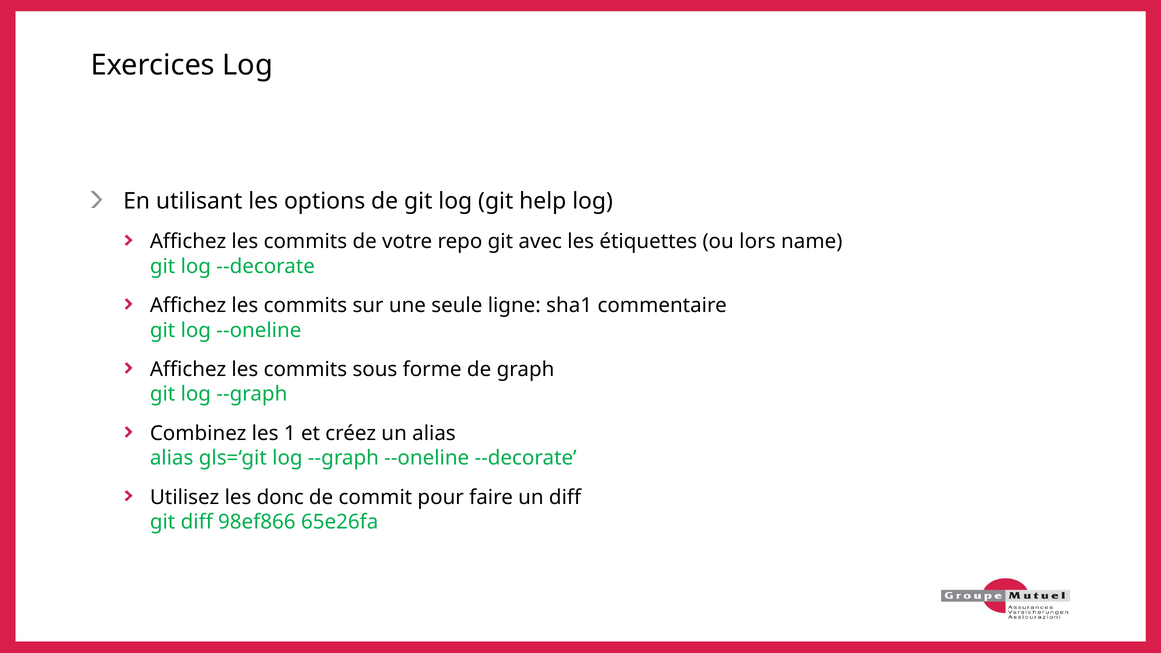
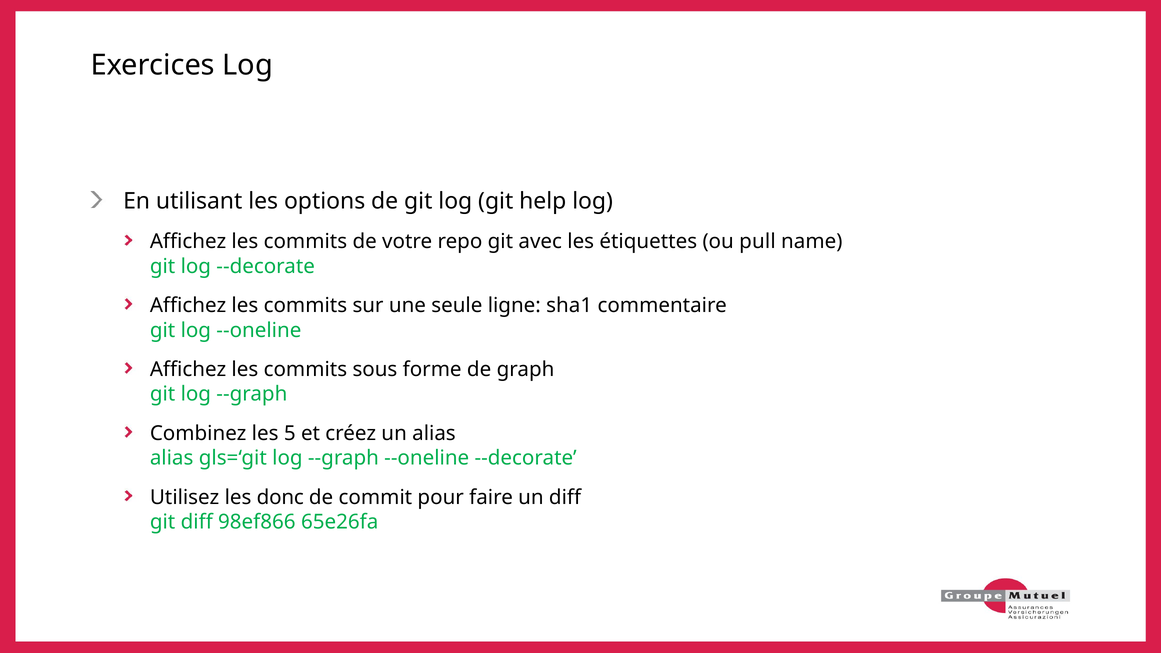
lors: lors -> pull (757, 242)
1: 1 -> 5 (290, 433)
